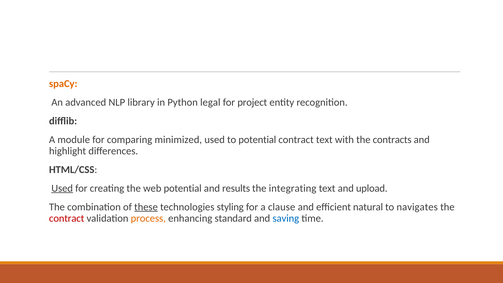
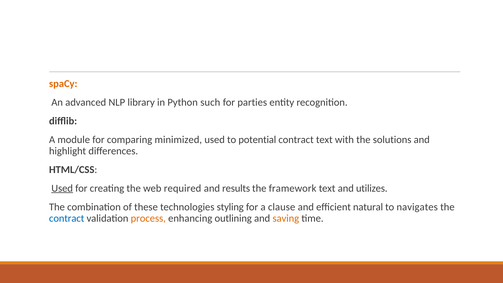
legal: legal -> such (210, 102)
project: project -> parties (252, 102)
contracts: contracts -> solutions (392, 140)
web potential: potential -> required (183, 188)
integrating: integrating -> framework (293, 188)
upload: upload -> utilizes (372, 188)
these underline: present -> none (146, 207)
contract colour: red -> blue (67, 218)
standard: standard -> outlining (233, 218)
saving colour: blue -> orange (286, 218)
